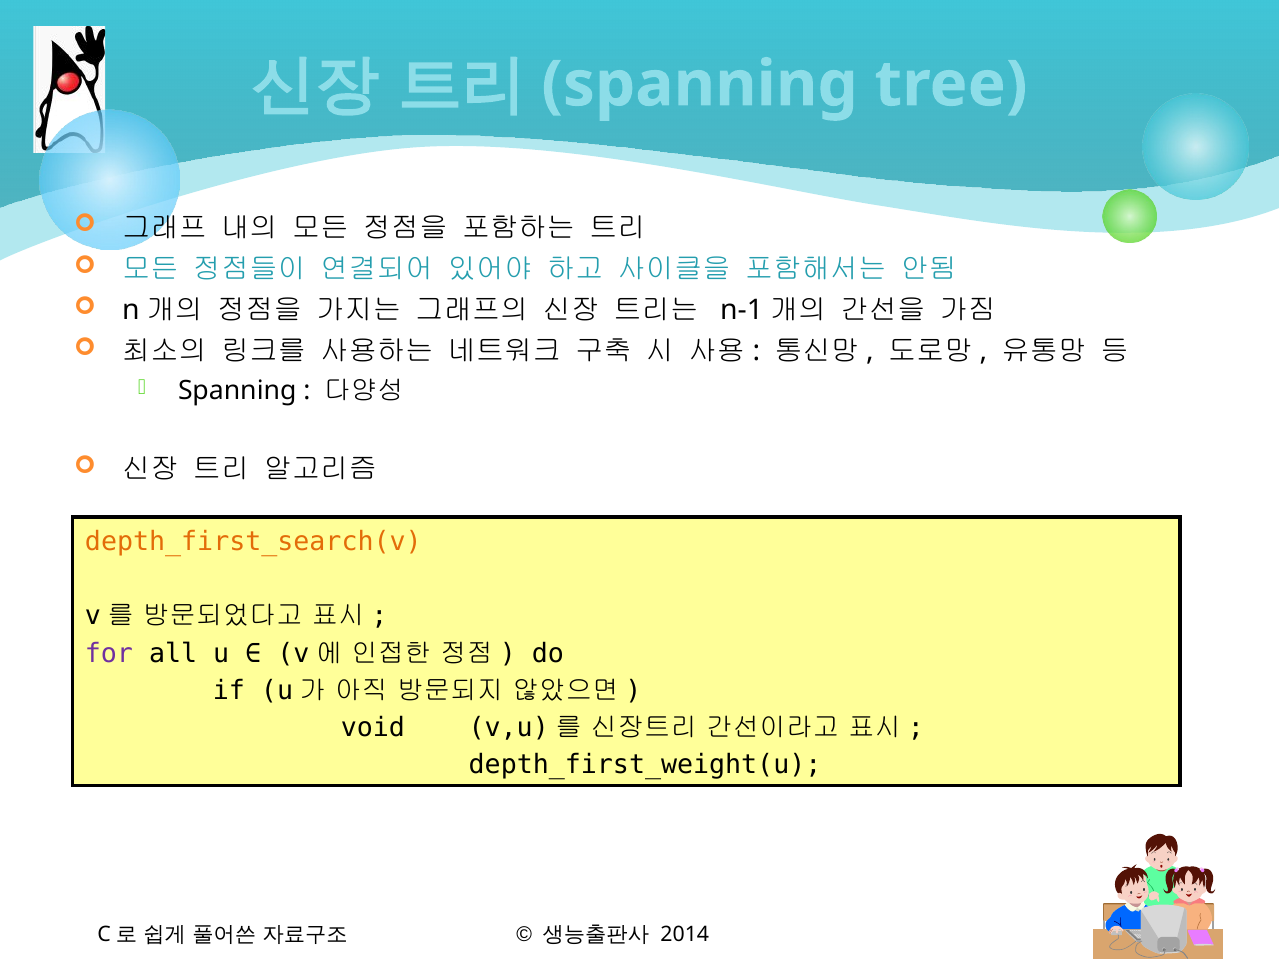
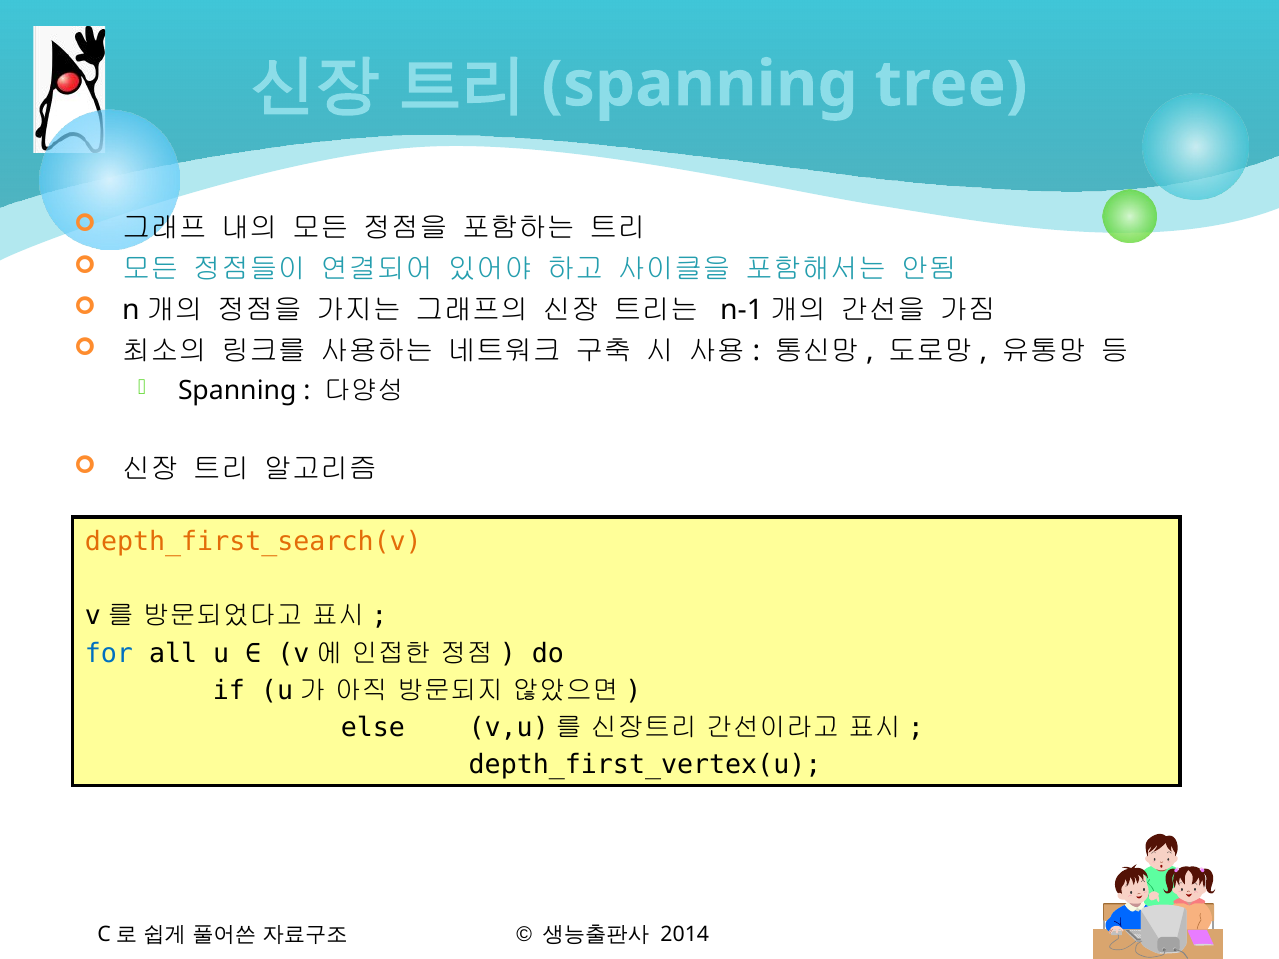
for colour: purple -> blue (109, 653)
void: void -> else (373, 728)
depth_first_weight(u: depth_first_weight(u -> depth_first_vertex(u (645, 765)
